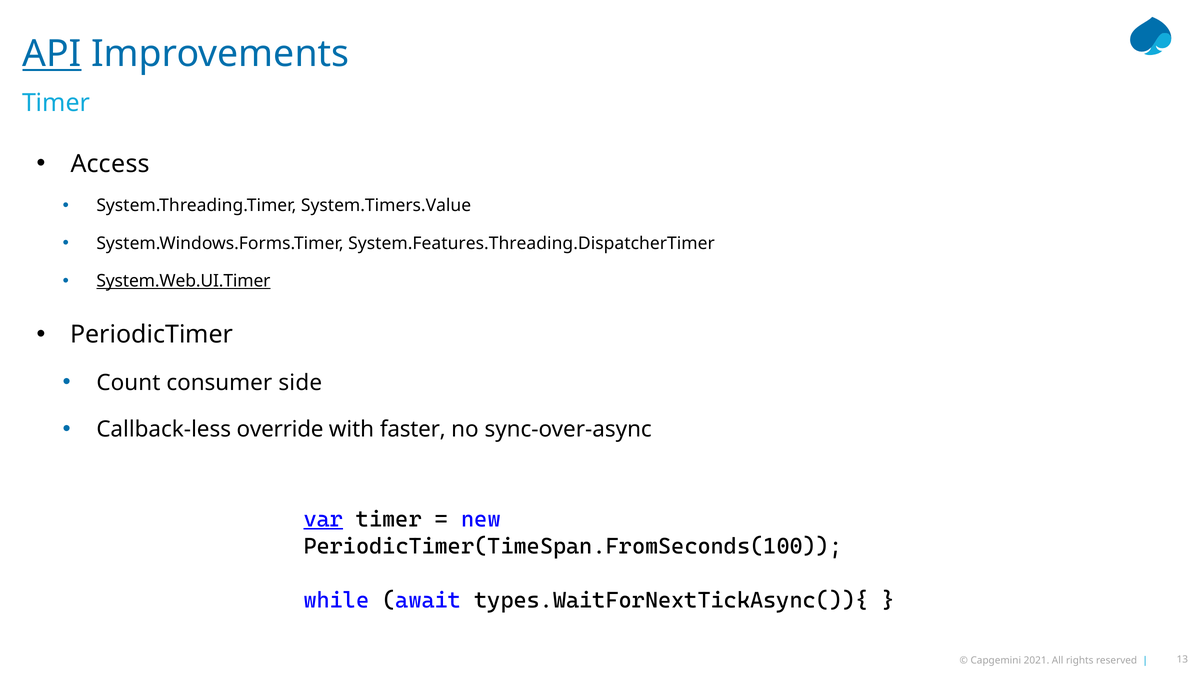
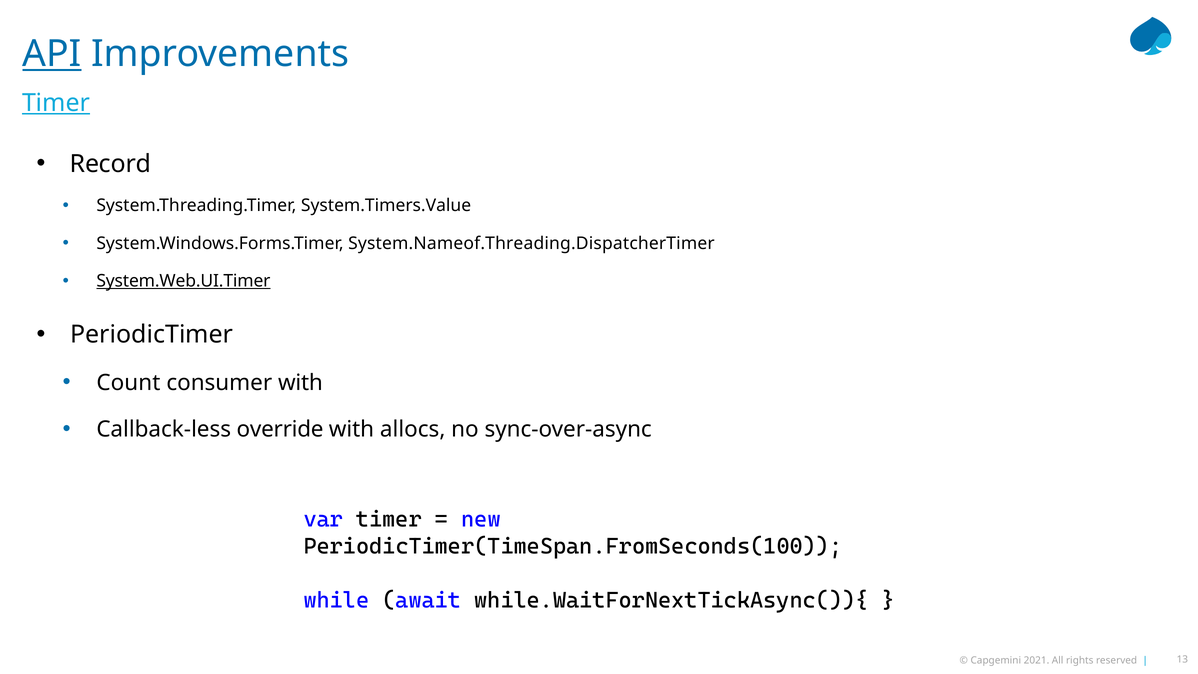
Timer underline: none -> present (56, 103)
Access: Access -> Record (110, 164)
System.Features.Threading.DispatcherTimer: System.Features.Threading.DispatcherTimer -> System.Nameof.Threading.DispatcherTimer (531, 243)
consumer side: side -> with (300, 383)
faster: faster -> allocs (413, 429)
var underline: present -> none (323, 519)
types.WaitForNextTickAsync()){: types.WaitForNextTickAsync()){ -> while.WaitForNextTickAsync()){ (671, 600)
